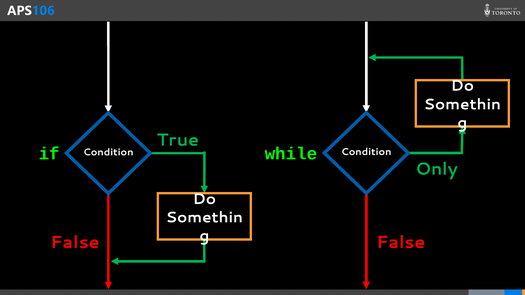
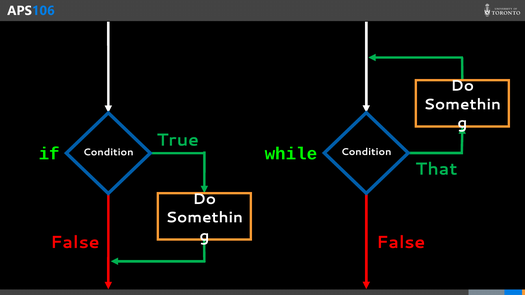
Only: Only -> That (437, 169)
